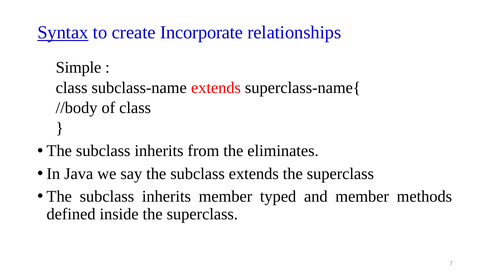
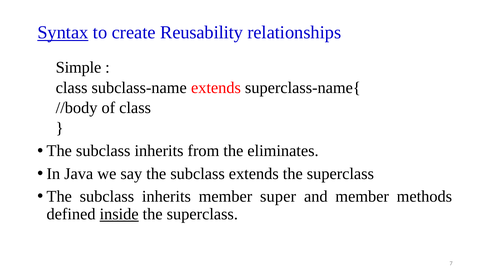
Incorporate: Incorporate -> Reusability (202, 33)
typed: typed -> super (278, 196)
inside underline: none -> present (119, 214)
